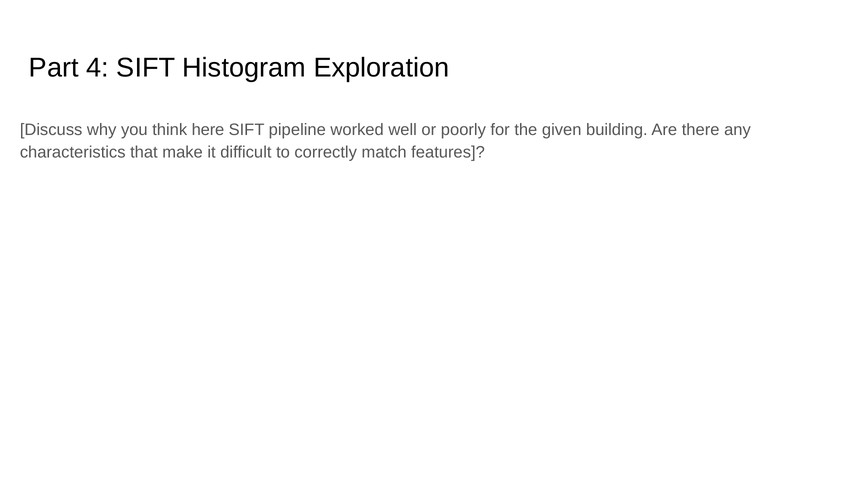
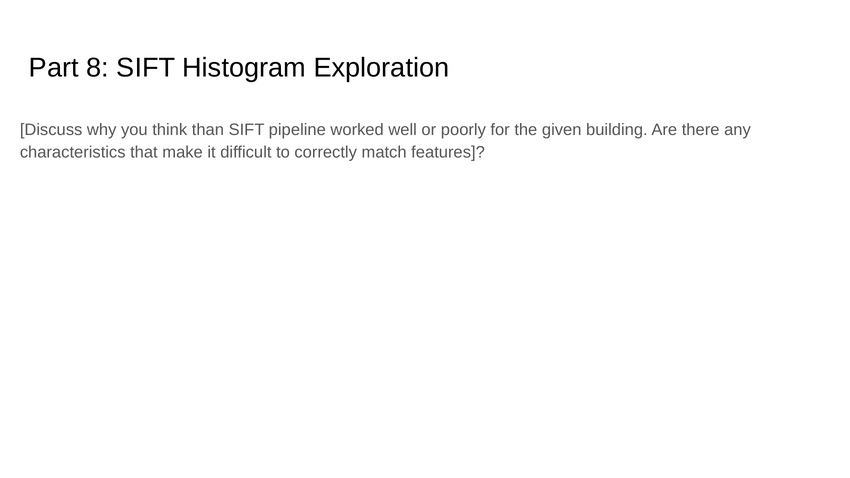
4: 4 -> 8 (98, 68)
here: here -> than (208, 130)
